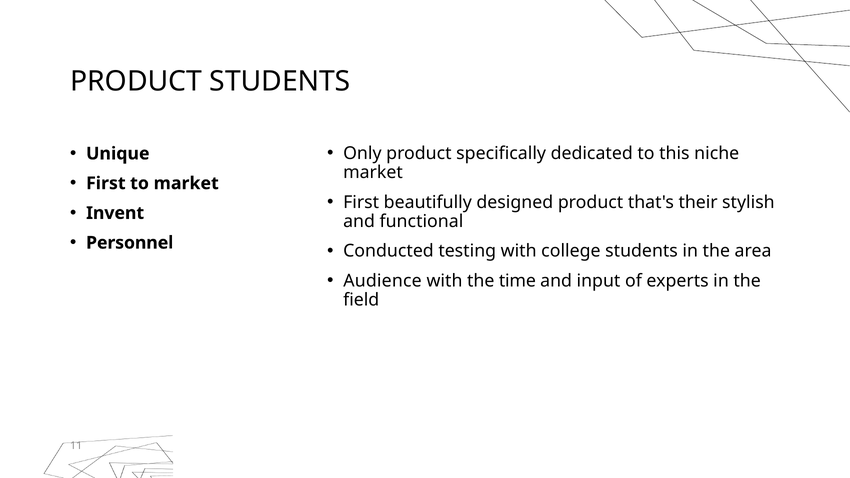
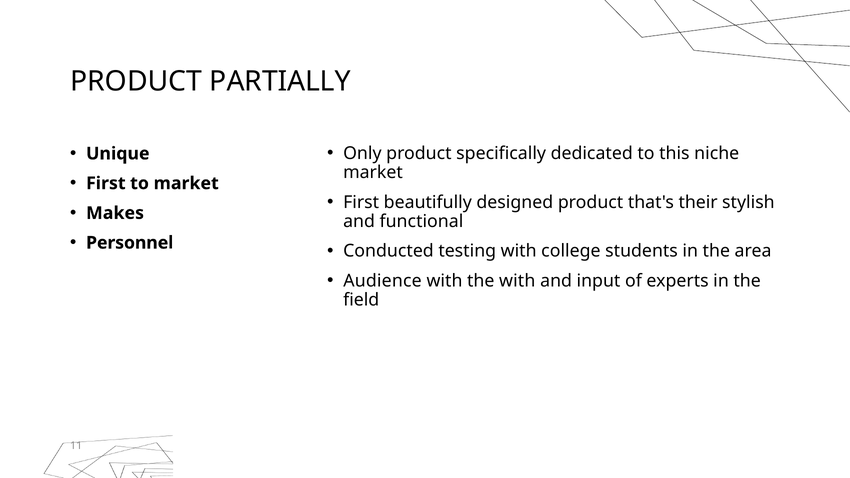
PRODUCT STUDENTS: STUDENTS -> PARTIALLY (280, 82)
Invent: Invent -> Makes (115, 213)
the time: time -> with (517, 281)
